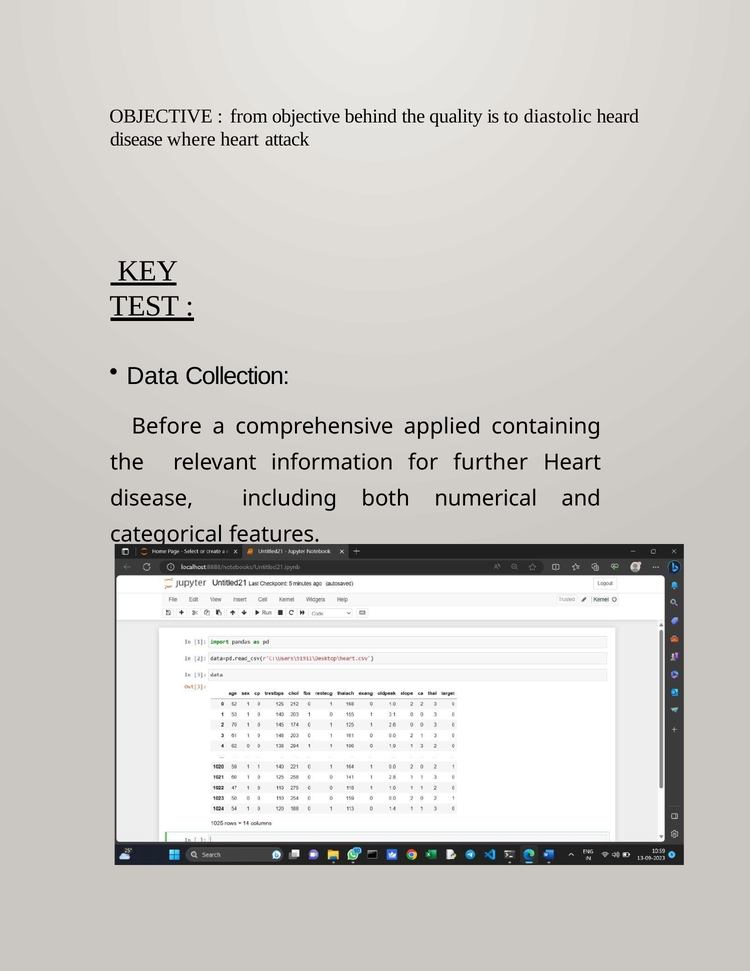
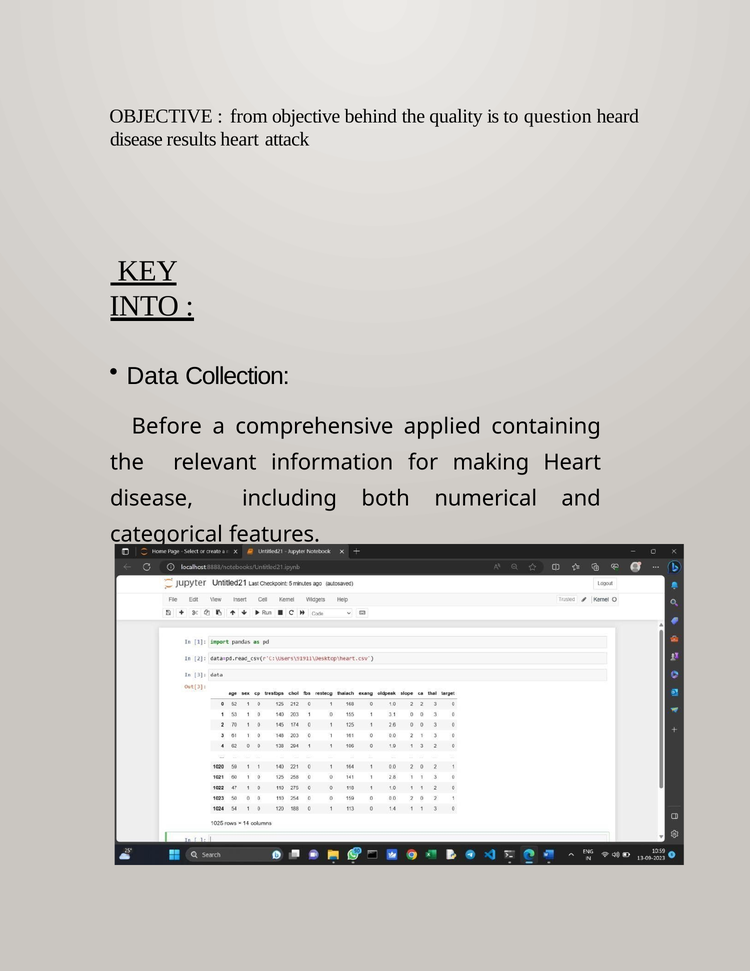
diastolic: diastolic -> question (558, 116)
where: where -> results (192, 139)
TEST: TEST -> INTO (145, 306)
further: further -> making (491, 462)
